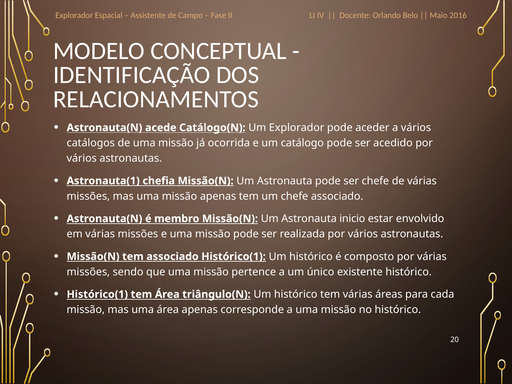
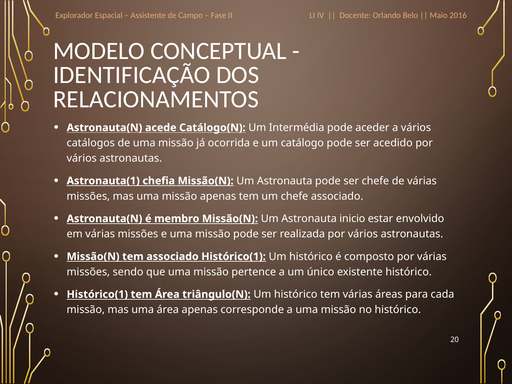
Um Explorador: Explorador -> Intermédia (297, 128)
